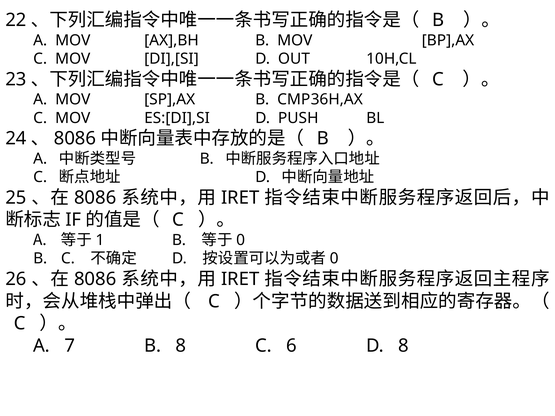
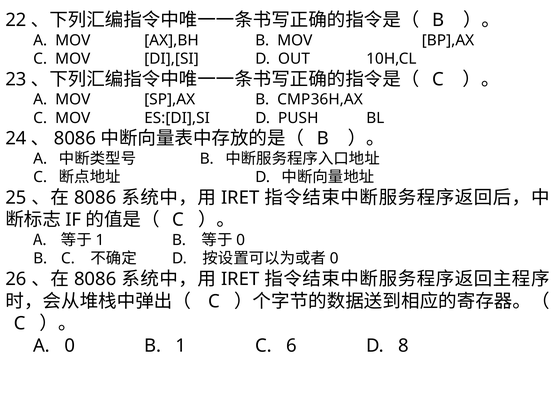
A 7: 7 -> 0 (70, 346)
B 8: 8 -> 1 (181, 346)
